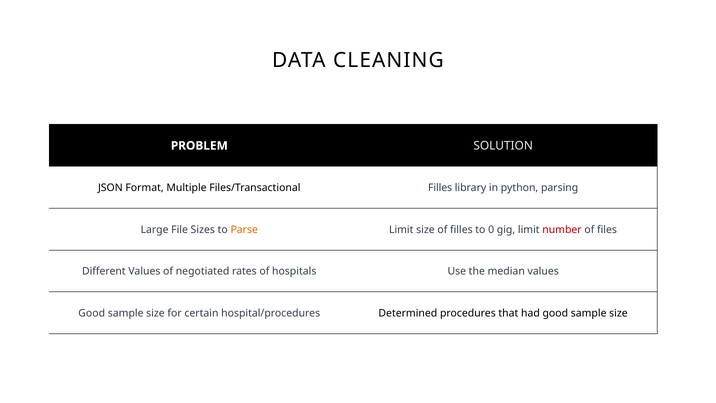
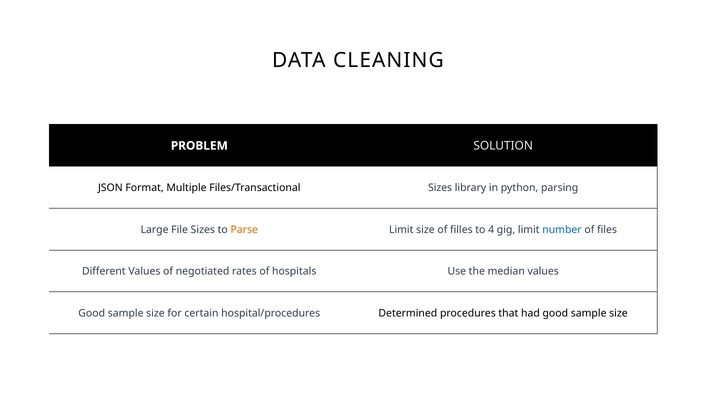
Files/Transactional Filles: Filles -> Sizes (440, 188)
0: 0 -> 4 (491, 229)
number colour: red -> blue (562, 229)
